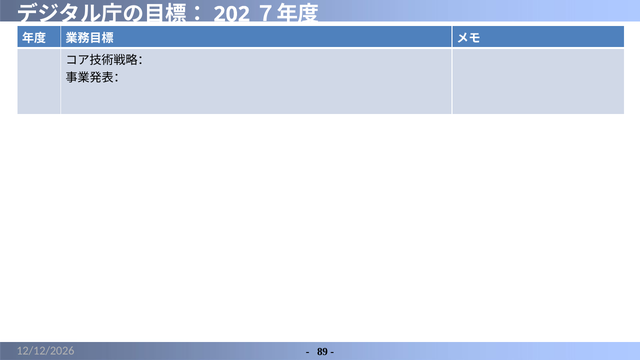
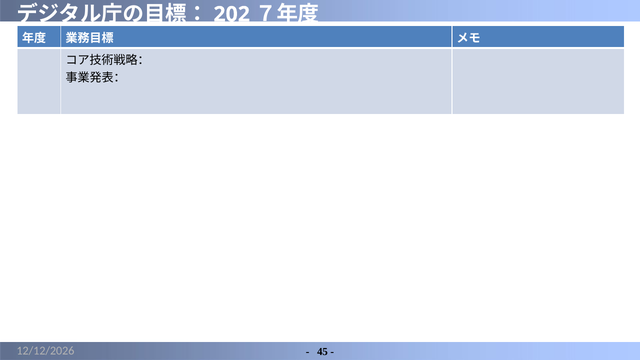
89: 89 -> 45 (322, 352)
